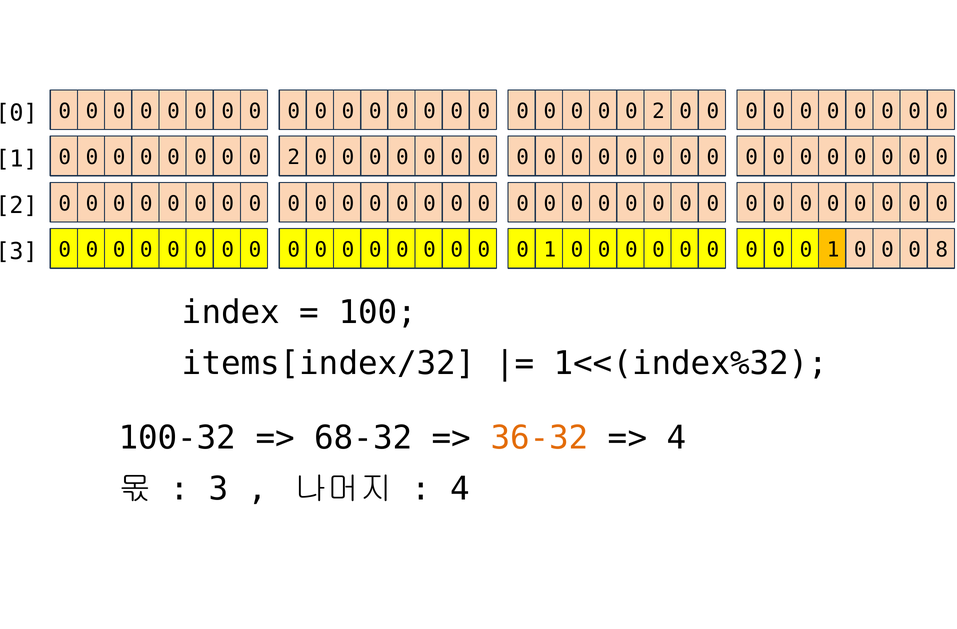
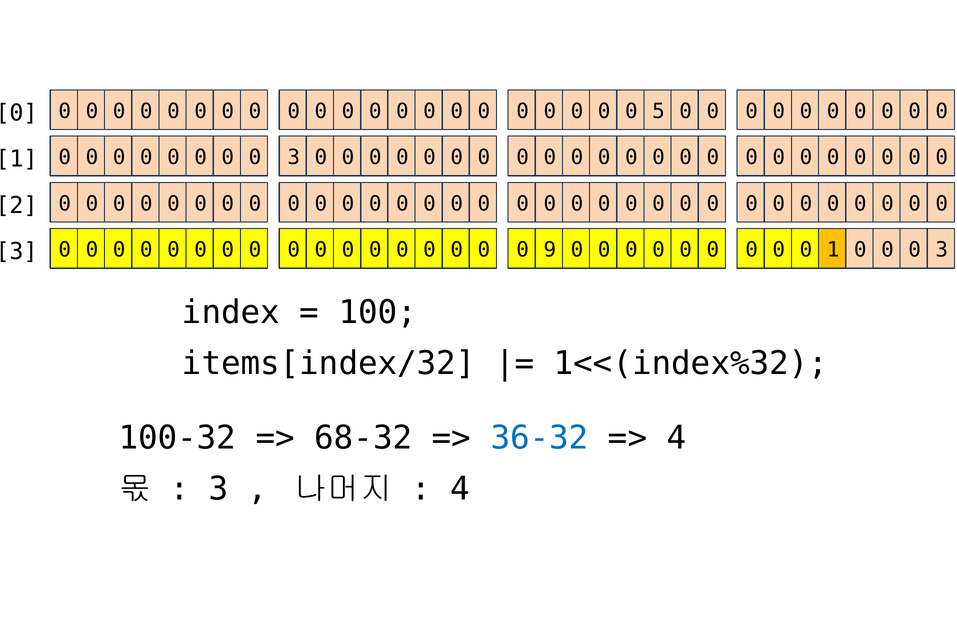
2: 2 -> 5 (659, 111)
2: 2 -> 3 (294, 157)
1: 1 -> 9 (550, 250)
8: 8 -> 3 (942, 250)
36-32 colour: orange -> blue (540, 438)
